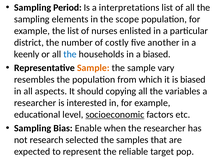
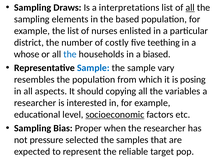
Period: Period -> Draws (67, 8)
all underline: none -> present (190, 8)
scope: scope -> based (127, 19)
another: another -> teething (164, 43)
keenly: keenly -> whose (27, 54)
Sample colour: orange -> blue (93, 68)
is biased: biased -> posing (193, 80)
Enable: Enable -> Proper (88, 128)
research: research -> pressure (47, 140)
